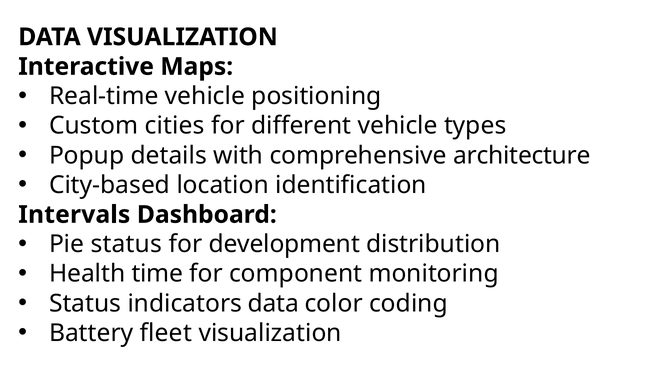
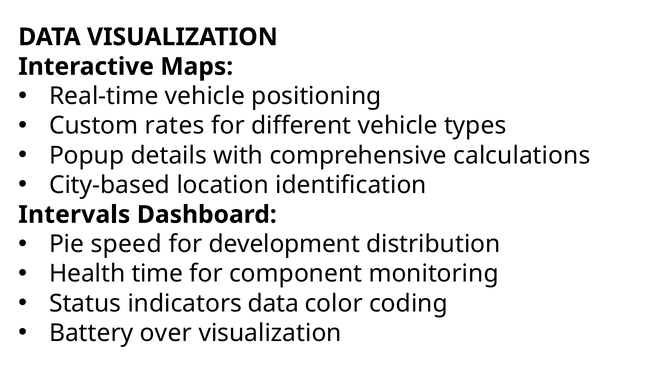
cities: cities -> rates (175, 126)
architecture: architecture -> calculations (522, 155)
Pie status: status -> speed (126, 244)
fleet: fleet -> over (166, 333)
